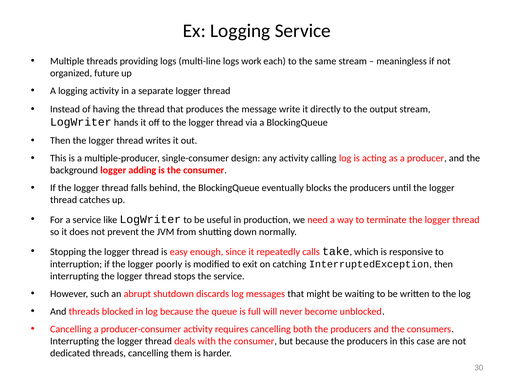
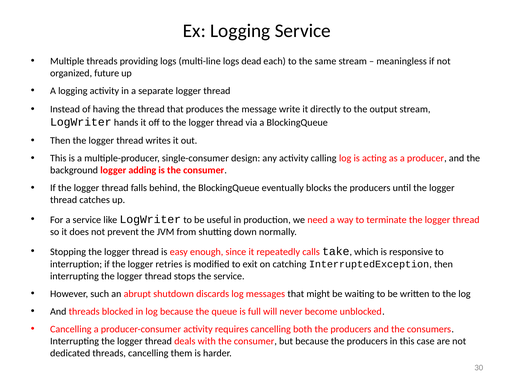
work: work -> dead (251, 61)
poorly: poorly -> retries (169, 264)
